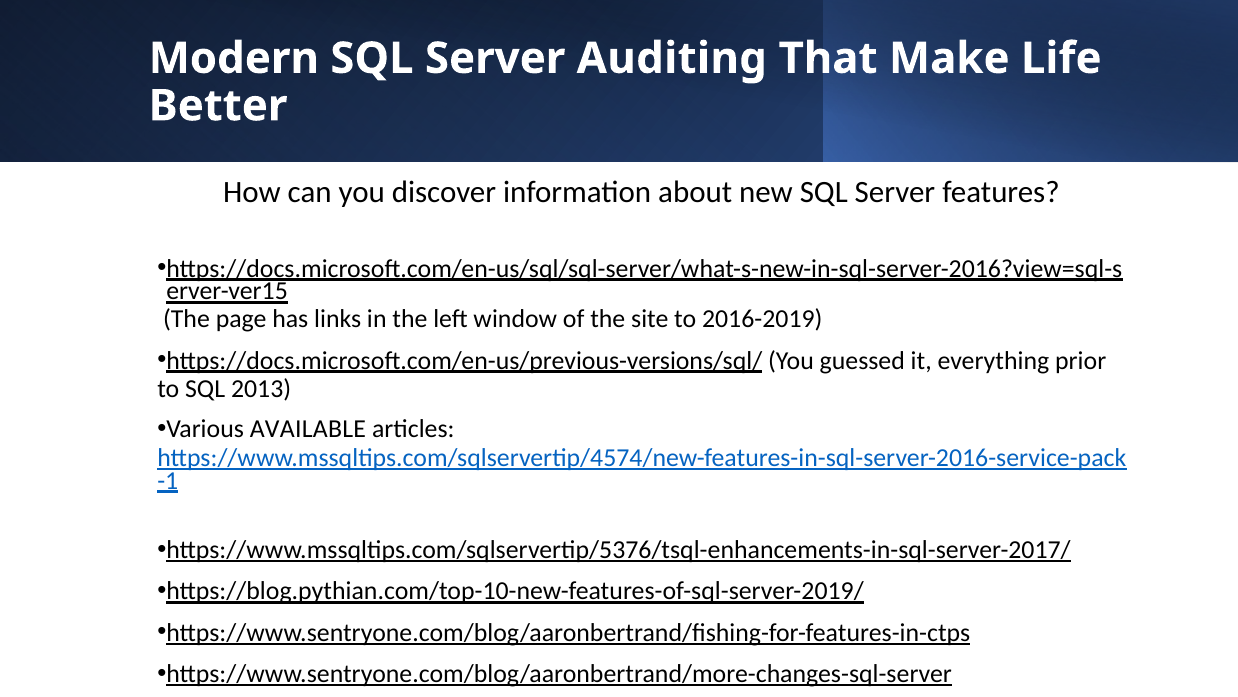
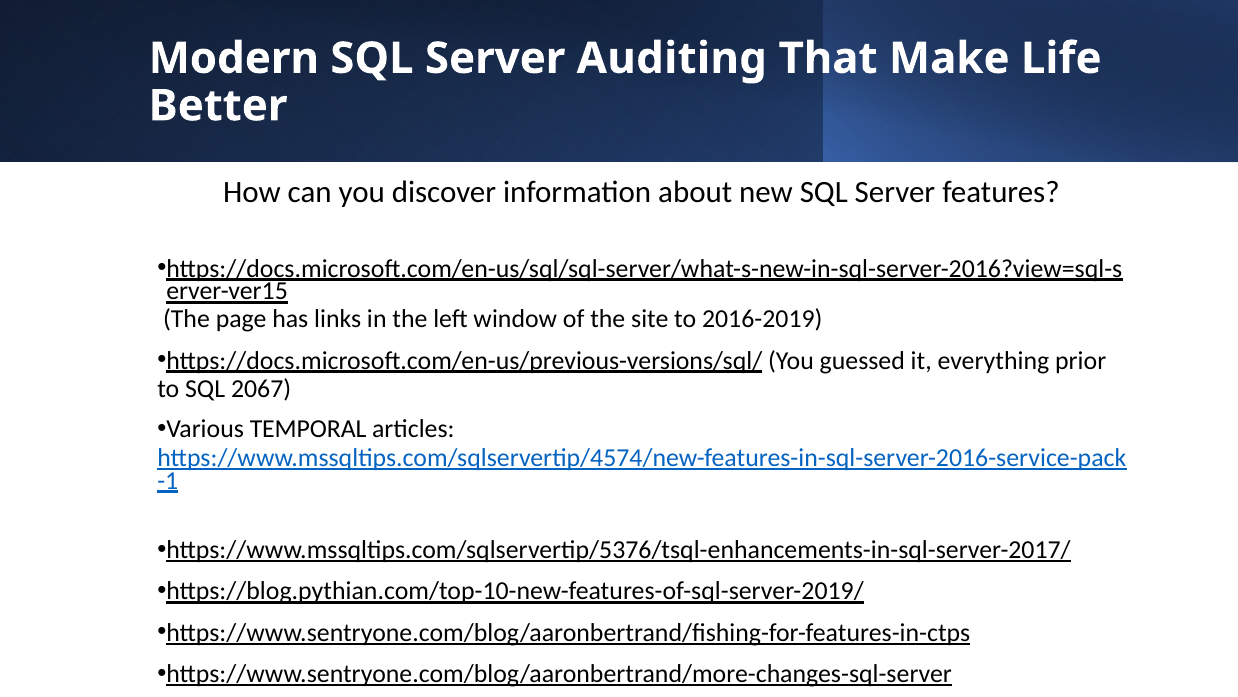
2013: 2013 -> 2067 (261, 388)
AVAILABLE: AVAILABLE -> TEMPORAL (308, 429)
